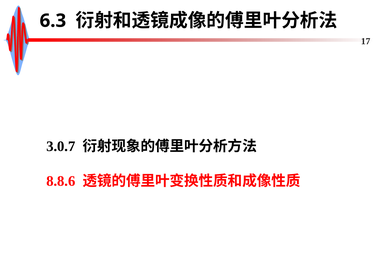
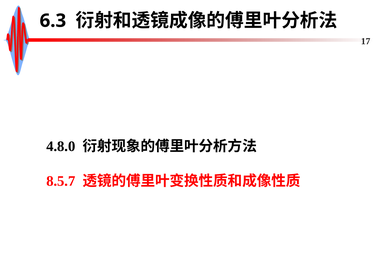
3.0.7: 3.0.7 -> 4.8.0 (61, 146)
8.8.6: 8.8.6 -> 8.5.7 (61, 181)
